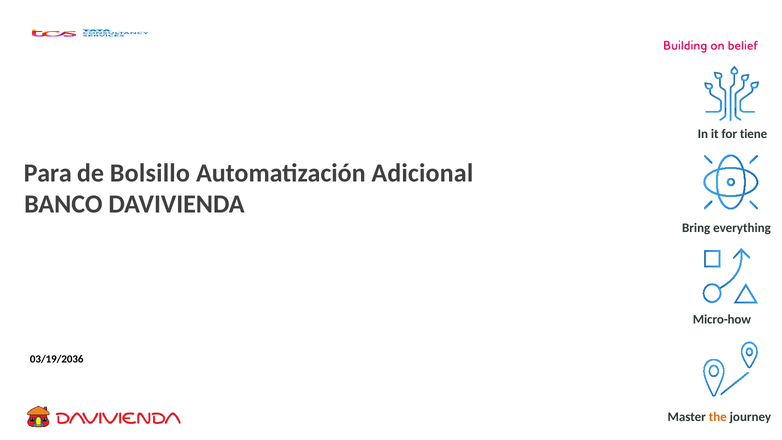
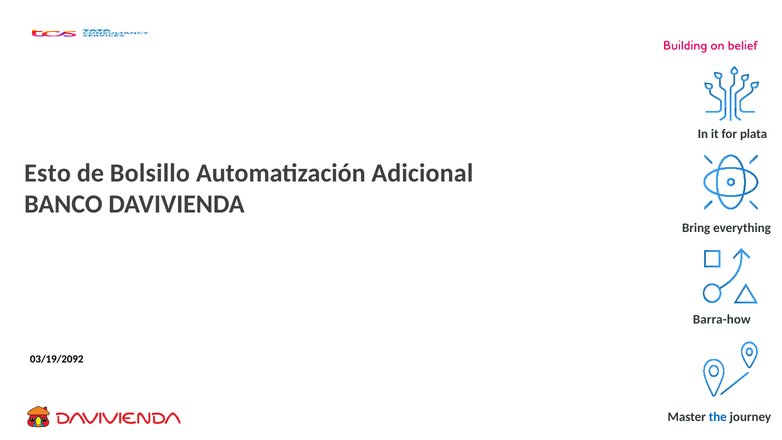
tiene: tiene -> plata (754, 134)
Para: Para -> Esto (48, 173)
Micro-how: Micro-how -> Barra-how (722, 320)
03/19/2036: 03/19/2036 -> 03/19/2092 (57, 359)
the colour: orange -> blue (718, 417)
